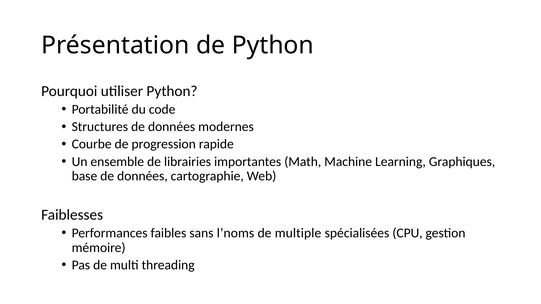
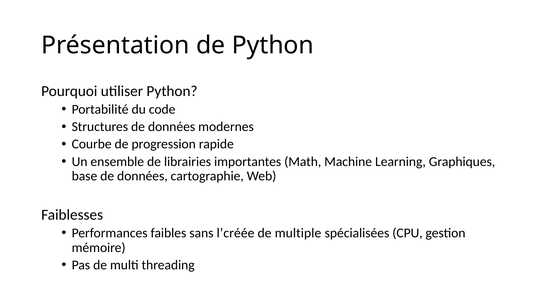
l’noms: l’noms -> l’créée (236, 233)
